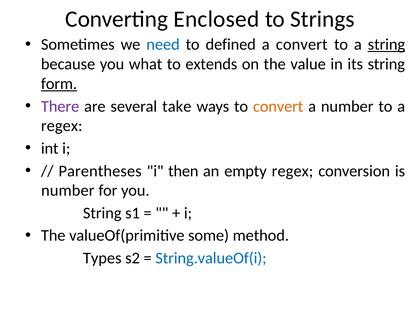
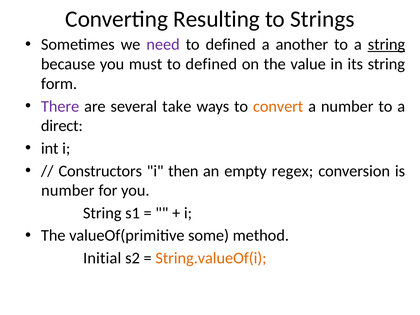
Enclosed: Enclosed -> Resulting (217, 19)
need colour: blue -> purple (163, 45)
a convert: convert -> another (302, 45)
what: what -> must (146, 64)
extends: extends -> defined (211, 64)
form underline: present -> none (59, 84)
regex: regex -> direct (62, 126)
Parentheses: Parentheses -> Constructors (100, 171)
Types: Types -> Initial (102, 258)
String.valueOf(i colour: blue -> orange (211, 258)
